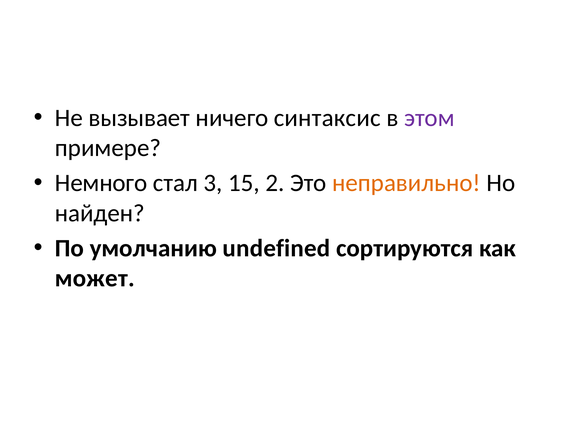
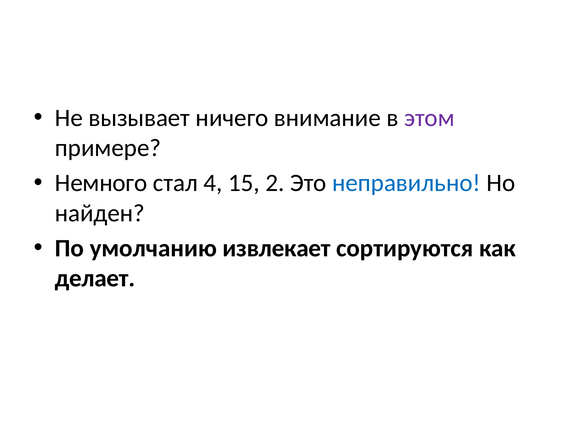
синтаксис: синтаксис -> внимание (327, 118)
3: 3 -> 4 (213, 183)
неправильно colour: orange -> blue (406, 183)
undefined: undefined -> извлекает (277, 248)
может: может -> делает (95, 278)
